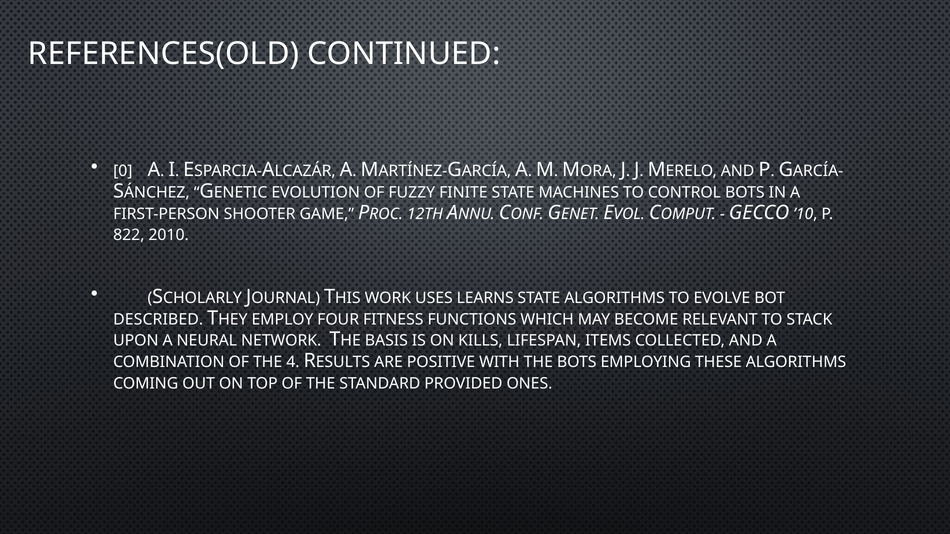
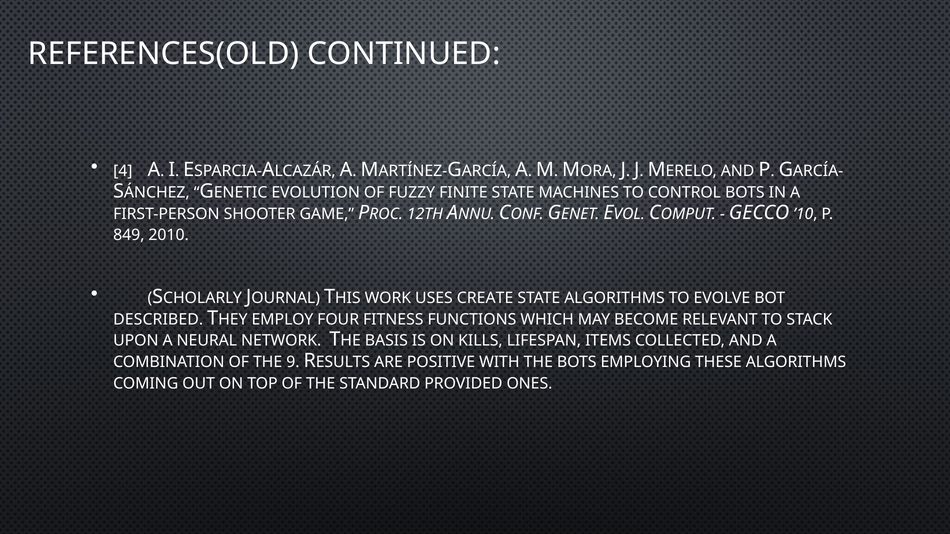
0: 0 -> 4 (123, 171)
822: 822 -> 849 (129, 235)
LEARNS: LEARNS -> CREATE (485, 298)
4: 4 -> 9 (293, 362)
